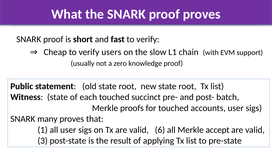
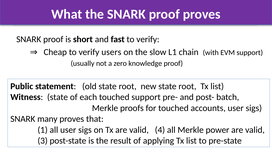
touched succinct: succinct -> support (146, 97)
6: 6 -> 4 (160, 130)
accept: accept -> power (218, 130)
